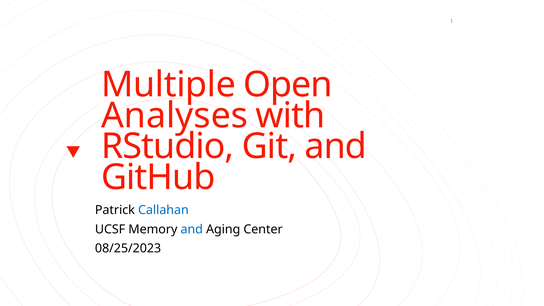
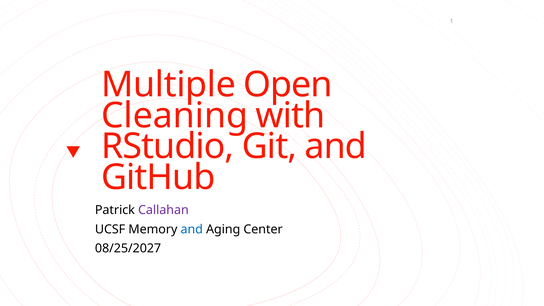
Analyses: Analyses -> Cleaning (175, 116)
Callahan colour: blue -> purple (163, 210)
08/25/2023: 08/25/2023 -> 08/25/2027 (128, 248)
